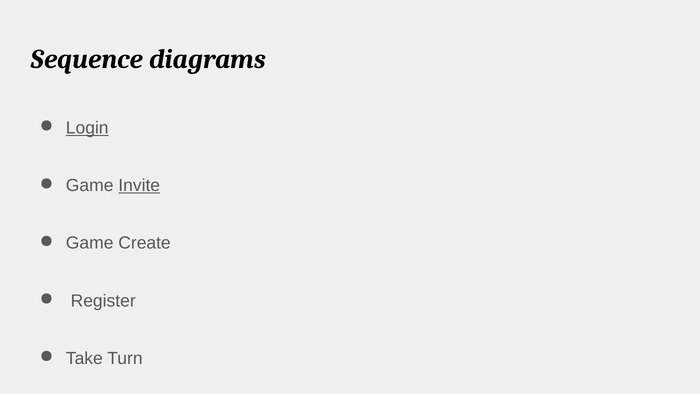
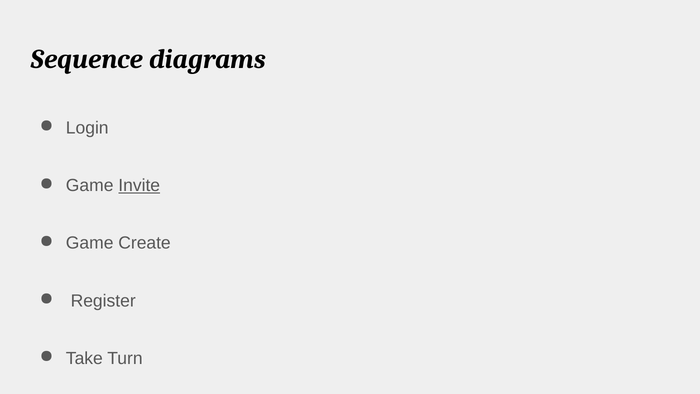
Login underline: present -> none (87, 128)
